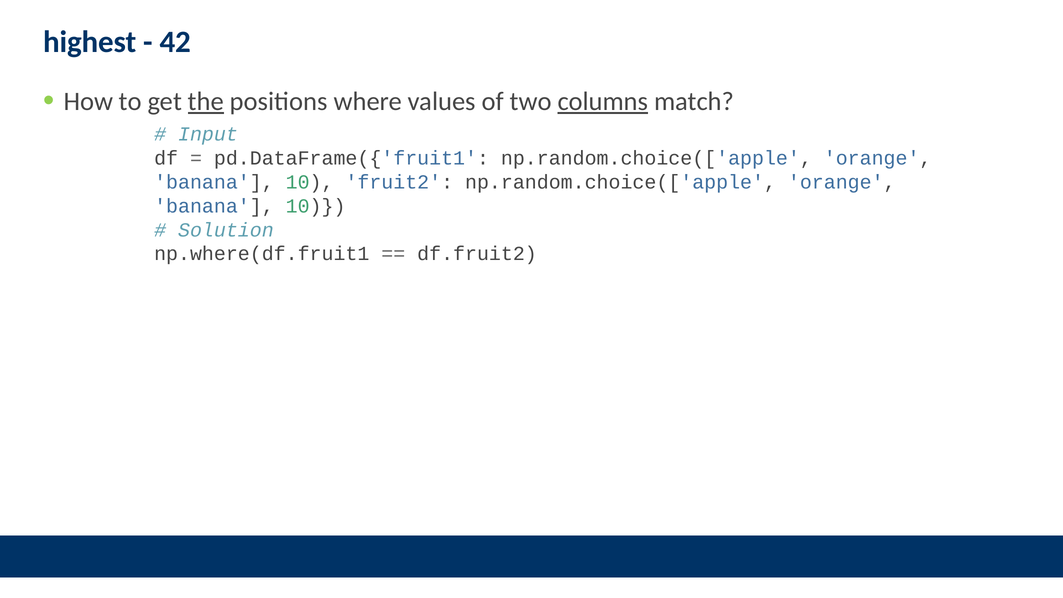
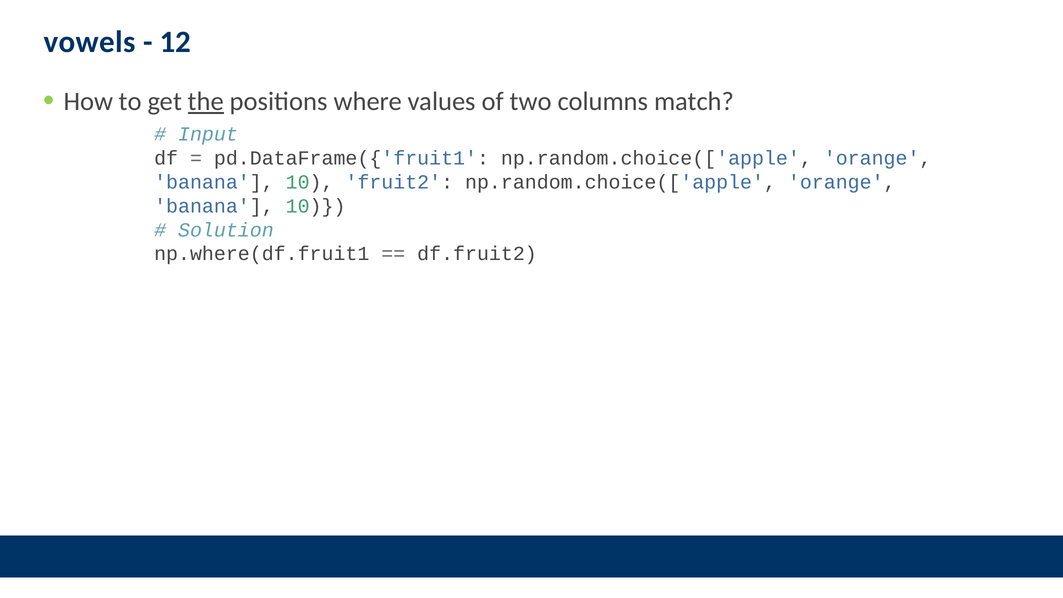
highest: highest -> vowels (90, 42)
42: 42 -> 12 (175, 42)
columns underline: present -> none (603, 102)
